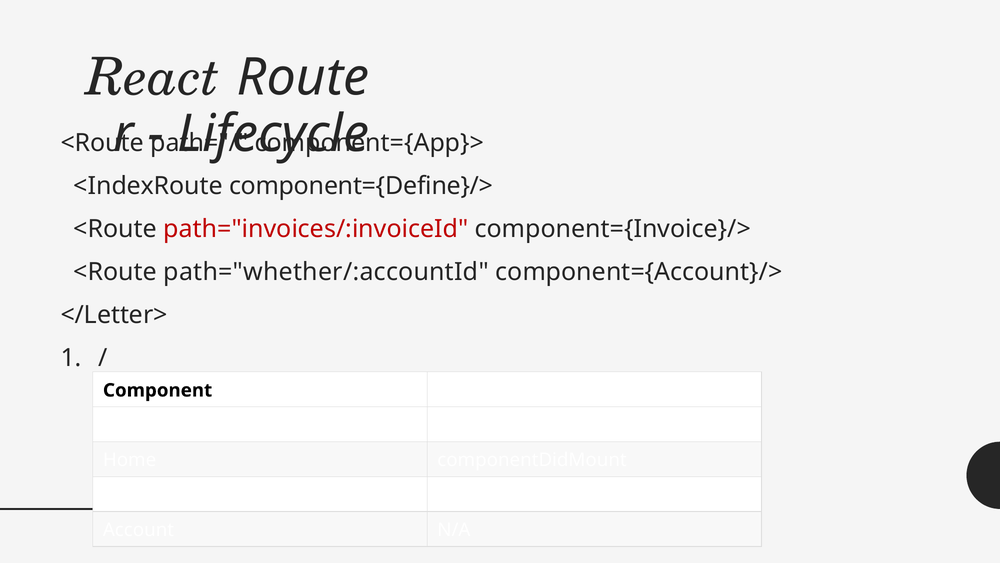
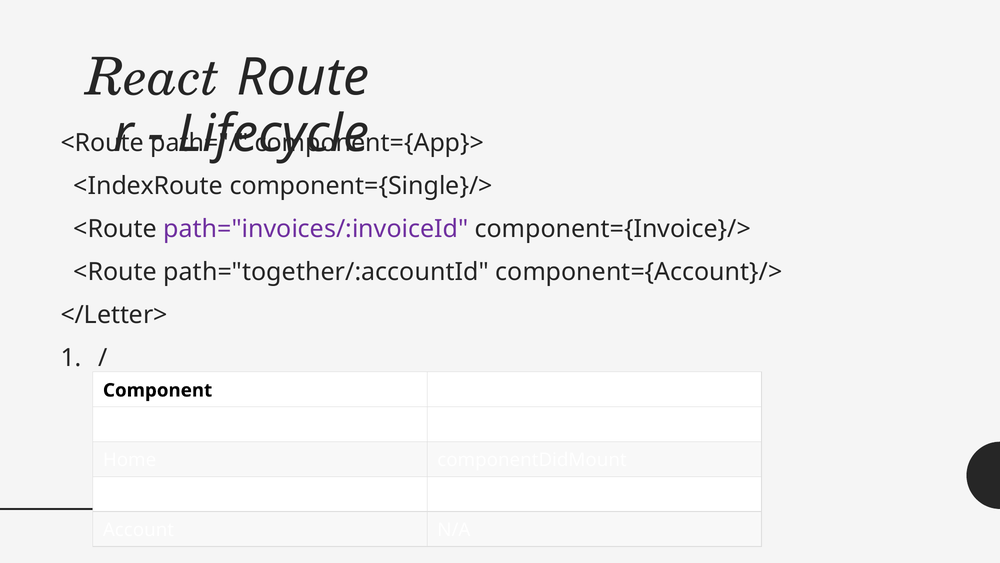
component={Define}/>: component={Define}/> -> component={Single}/> (361, 186)
path="invoices/:invoiceId colour: red -> purple (316, 229)
path="whether/:accountId: path="whether/:accountId -> path="together/:accountId (326, 272)
